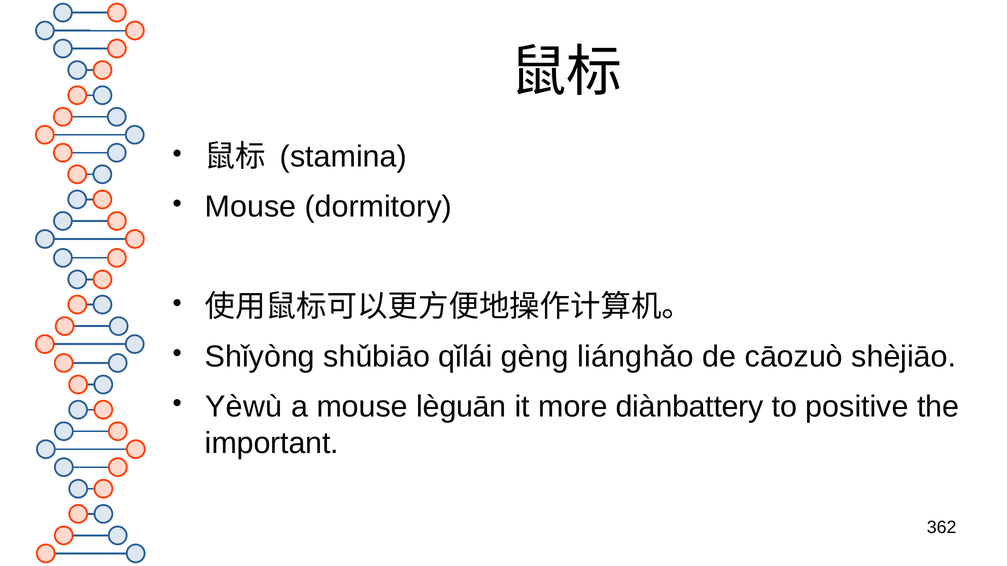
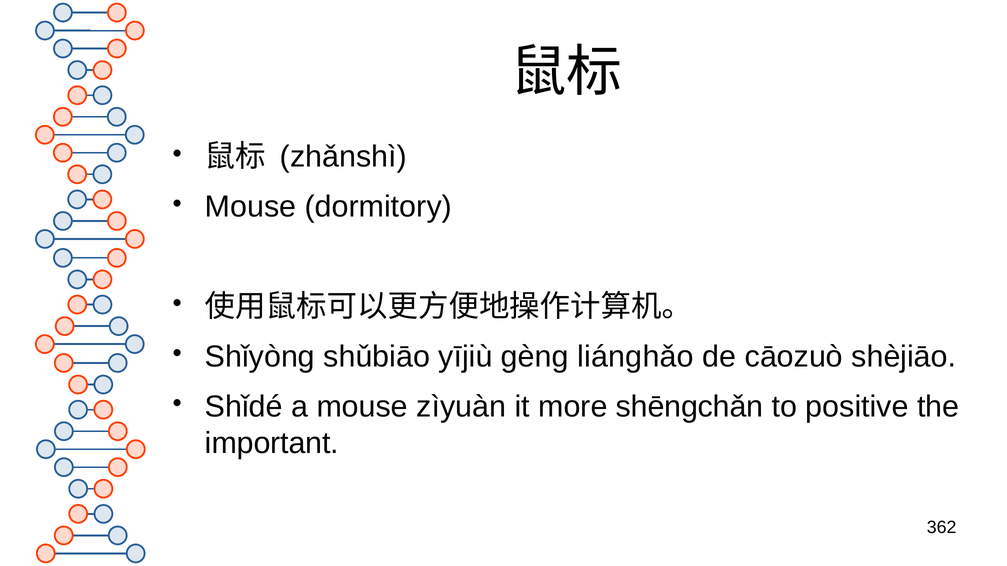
stamina: stamina -> zhǎnshì (343, 157)
qǐlái: qǐlái -> yījiù (466, 357)
Yèwù: Yèwù -> Shǐdé (244, 407)
lèguān: lèguān -> zìyuàn (461, 407)
diànbattery: diànbattery -> shēngchǎn (690, 407)
